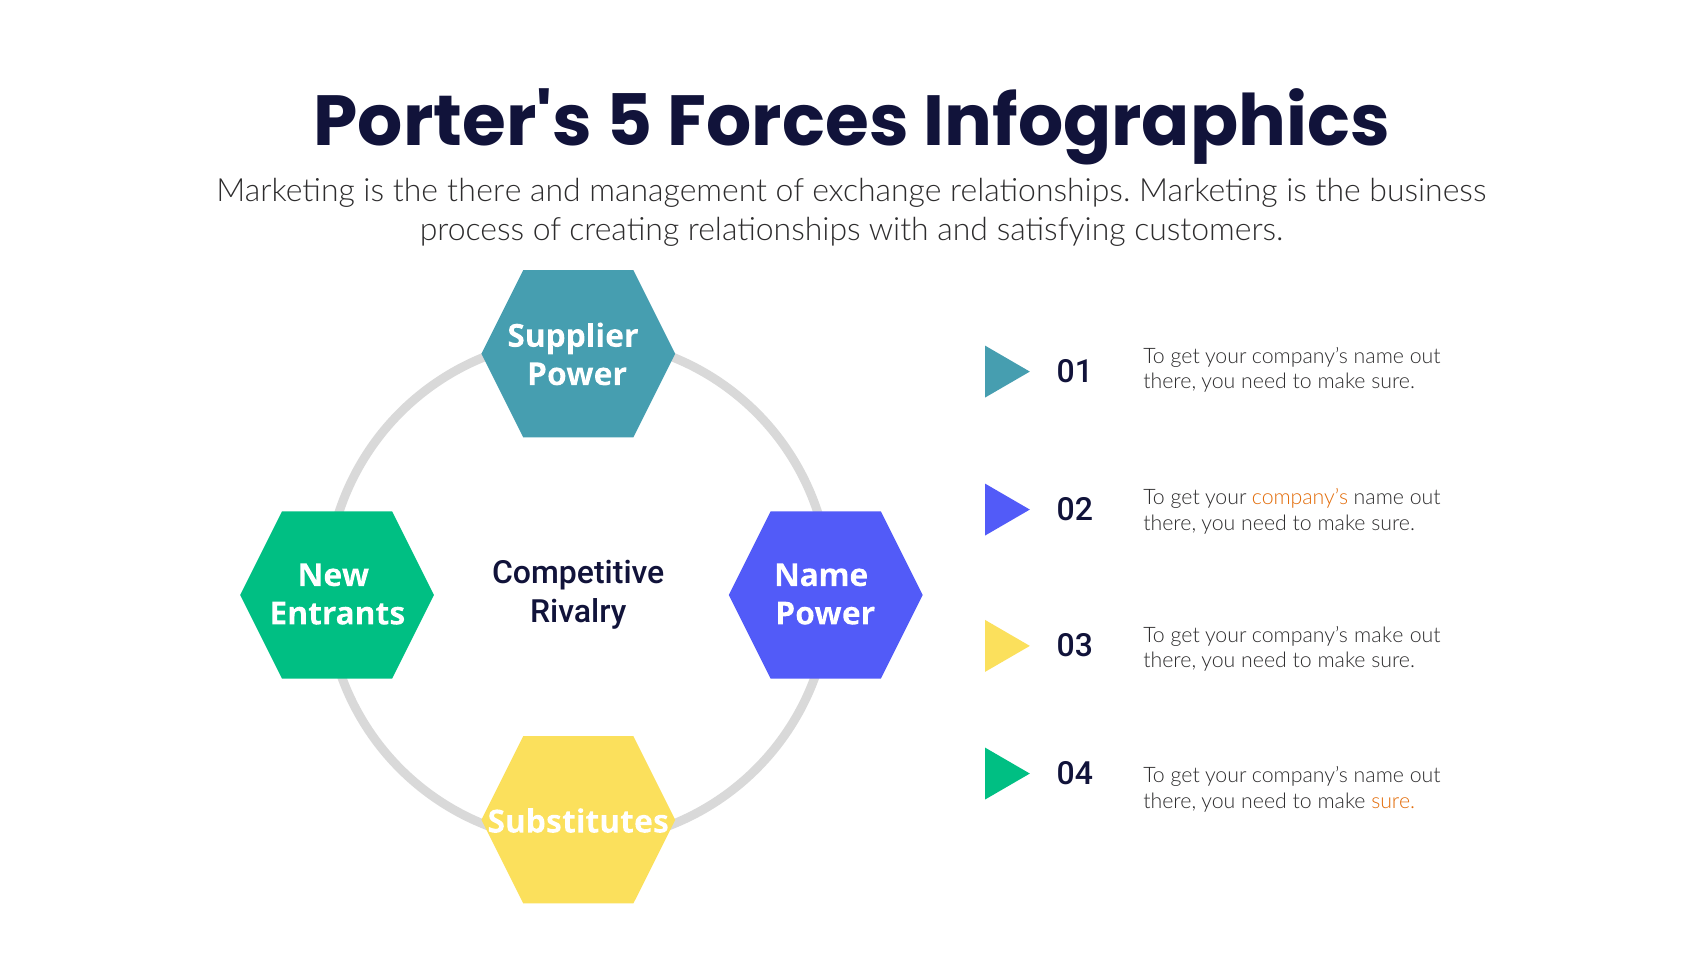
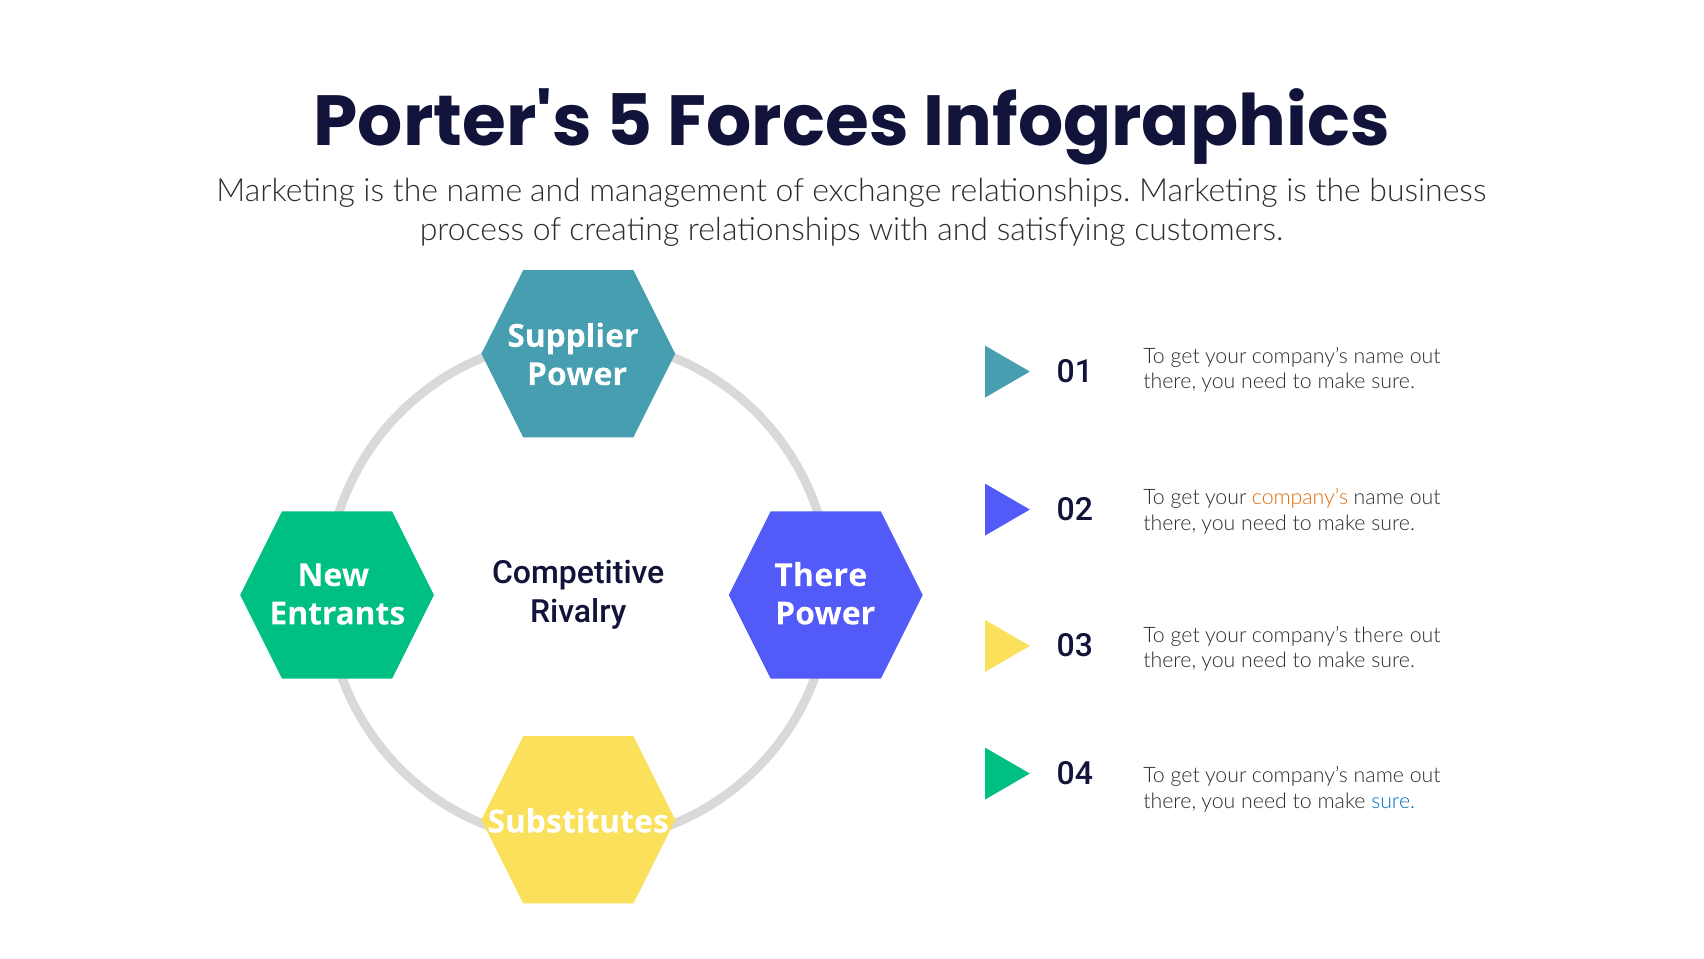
the there: there -> name (484, 191)
Name: Name -> There (821, 575)
company’s make: make -> there (1379, 635)
sure colour: orange -> blue (1393, 801)
